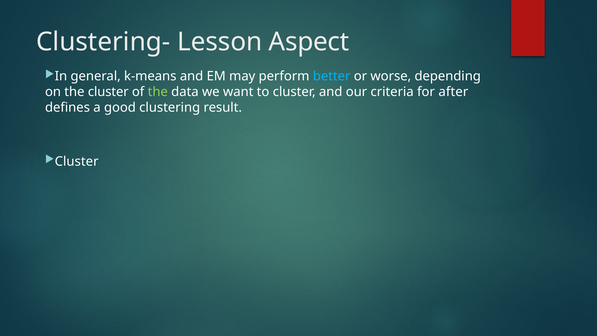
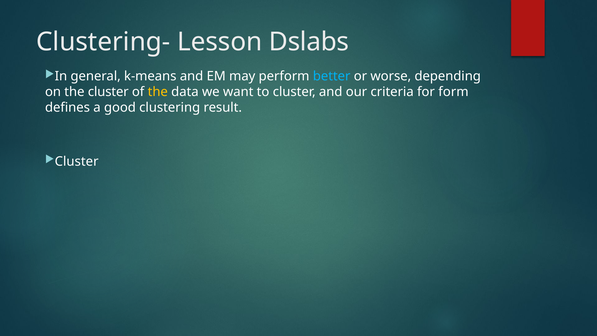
Aspect: Aspect -> Dslabs (309, 42)
the colour: light green -> yellow (158, 92)
after: after -> form (453, 92)
